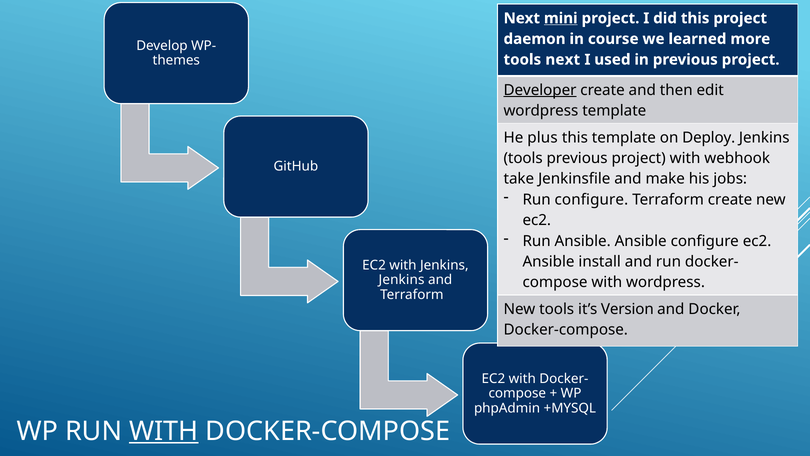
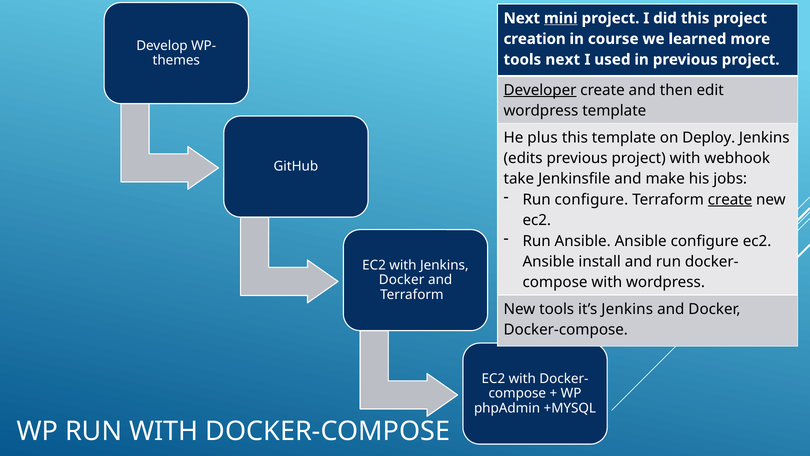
daemon: daemon -> creation (535, 39)
tools: tools -> edits (523, 158)
create underline: none -> present (730, 199)
Jenkins: Jenkins -> Docker (402, 280)
it’s Version: Version -> Jenkins (627, 309)
WITH underline: present -> none (164, 431)
